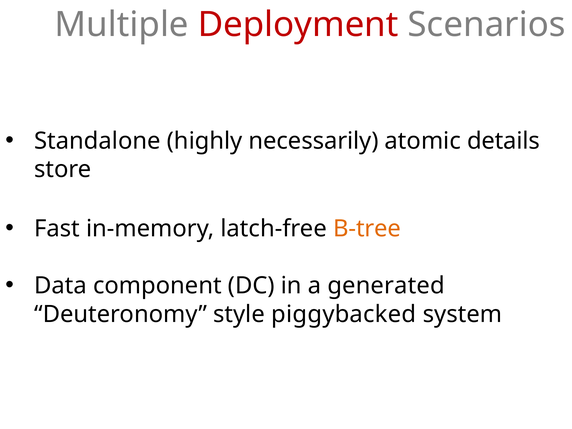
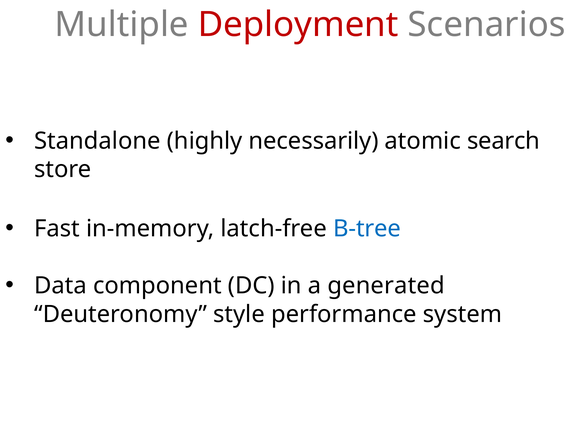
details: details -> search (504, 141)
B-tree colour: orange -> blue (367, 229)
piggybacked: piggybacked -> performance (344, 314)
